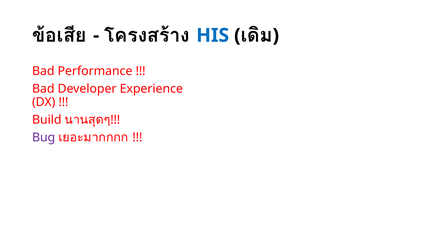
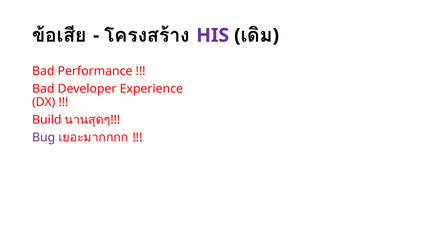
HIS colour: blue -> purple (213, 35)
